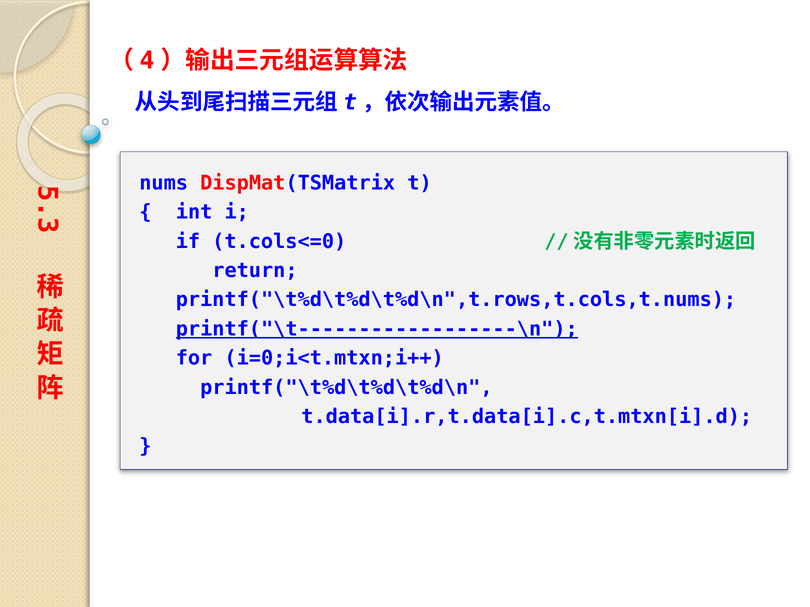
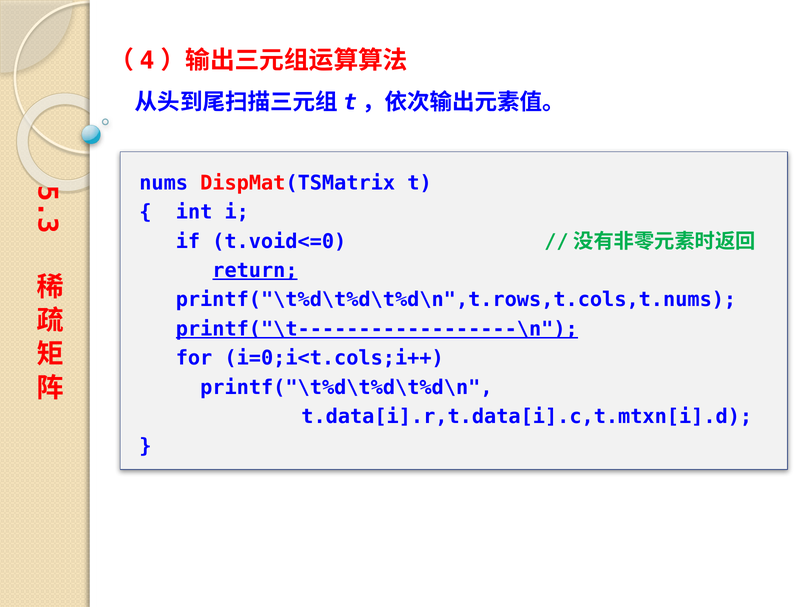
t.cols<=0: t.cols<=0 -> t.void<=0 (279, 242)
return underline: none -> present (255, 271)
i=0;i<t.mtxn;i++: i=0;i<t.mtxn;i++ -> i=0;i<t.cols;i++ (334, 359)
